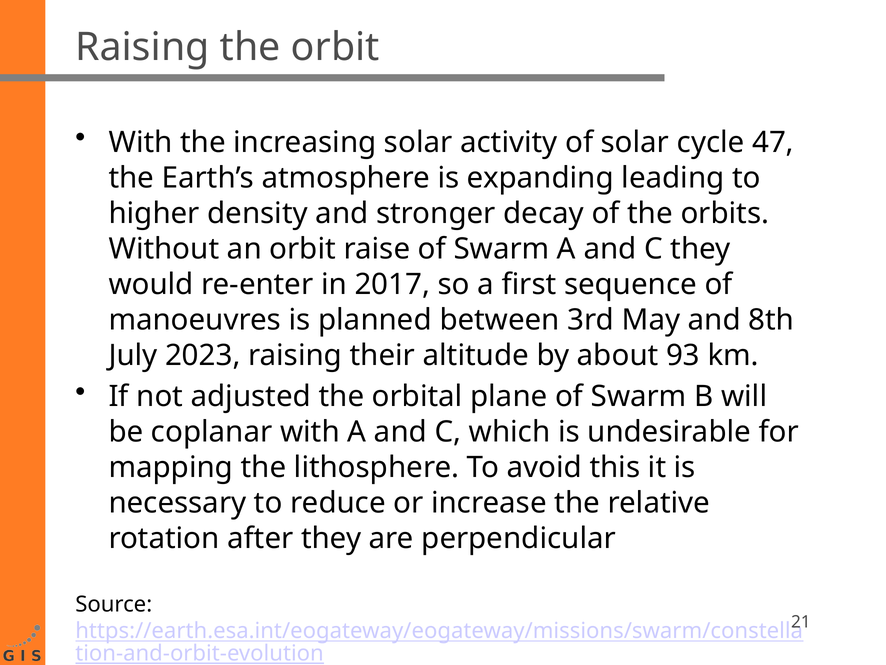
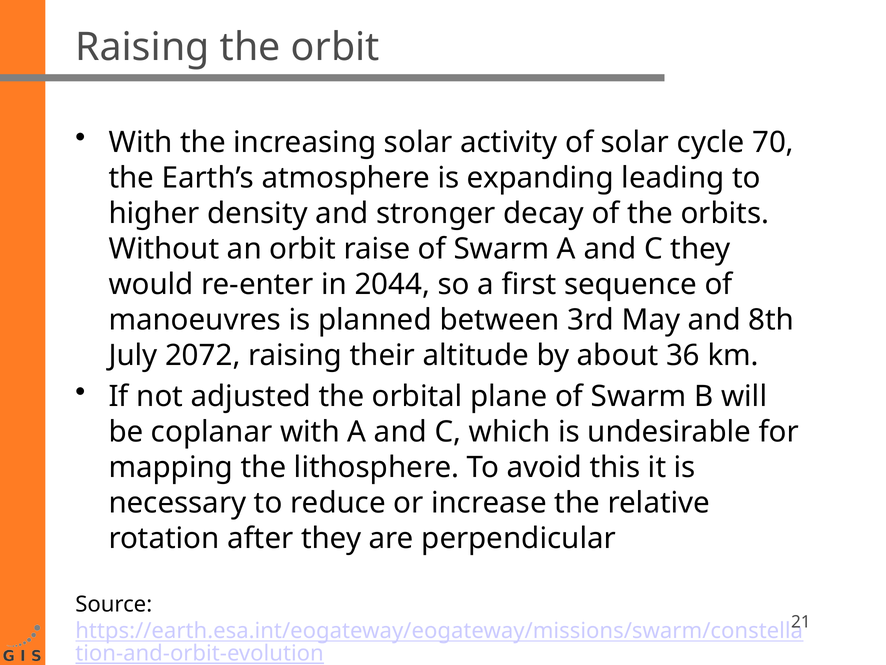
47: 47 -> 70 (773, 142)
2017: 2017 -> 2044 (392, 284)
2023: 2023 -> 2072 (203, 355)
93: 93 -> 36 (683, 355)
